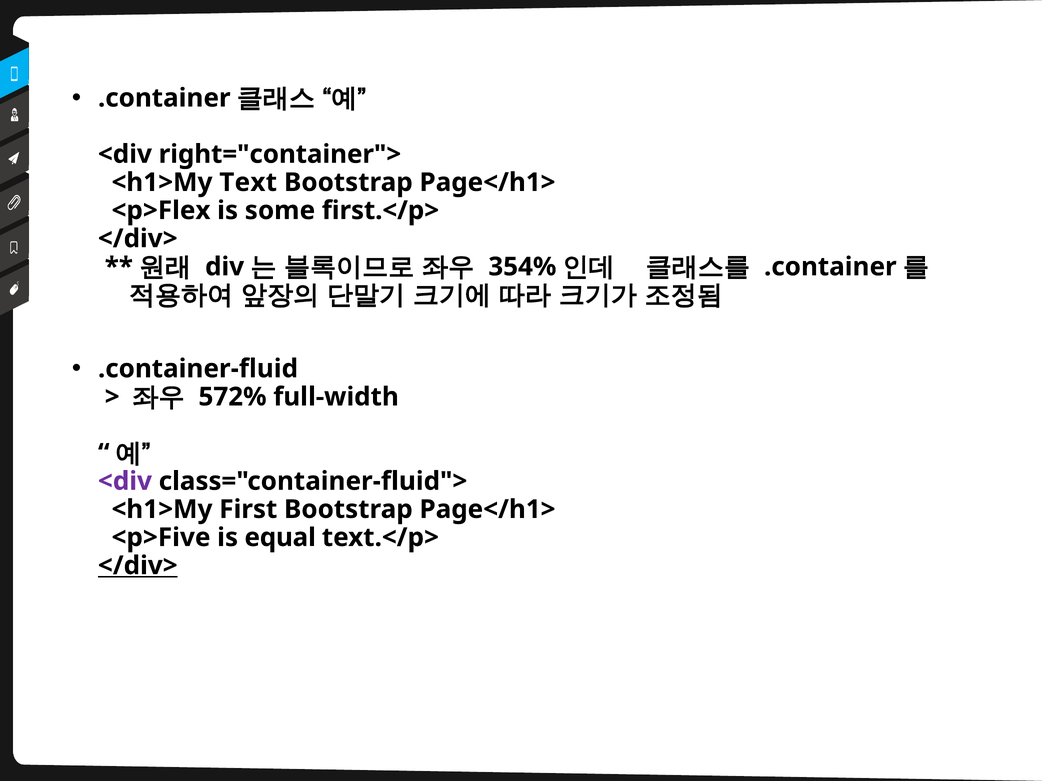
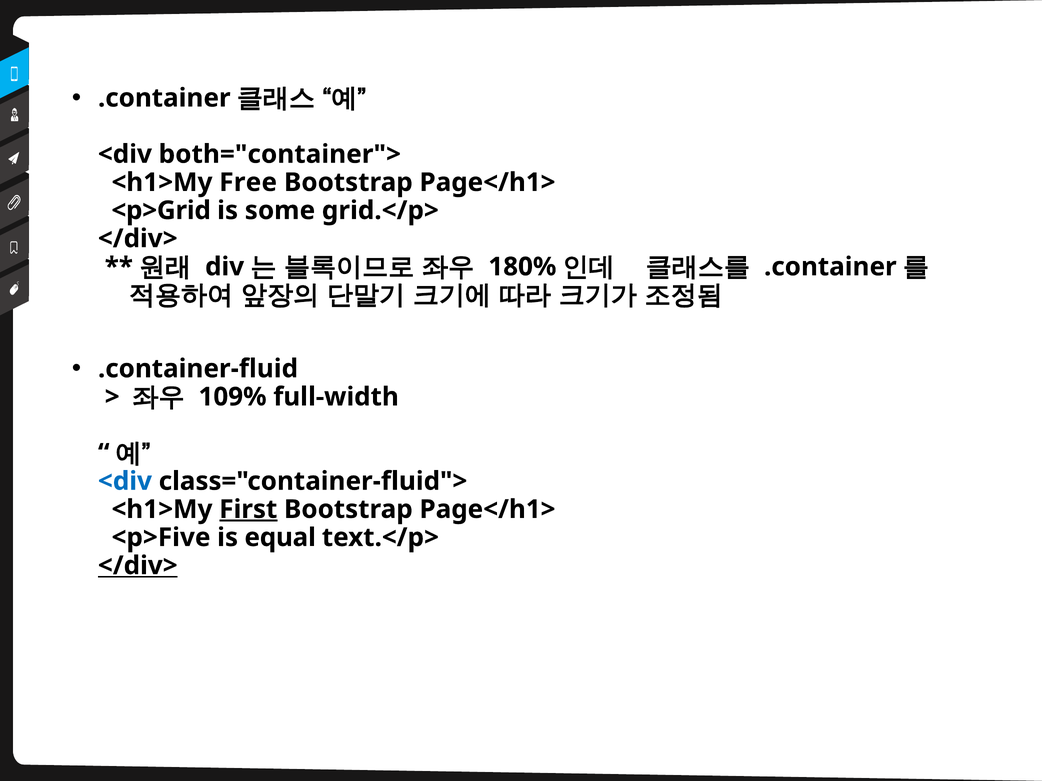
right="container">: right="container"> -> both="container"> (280, 154)
Text: Text -> Free (248, 182)
<p>Flex: <p>Flex -> <p>Grid (161, 211)
first.</p>: first.</p> -> grid.</p> (380, 211)
354%: 354% -> 180% (522, 267)
572%: 572% -> 109% (233, 397)
<div colour: purple -> blue (125, 482)
First underline: none -> present (248, 510)
